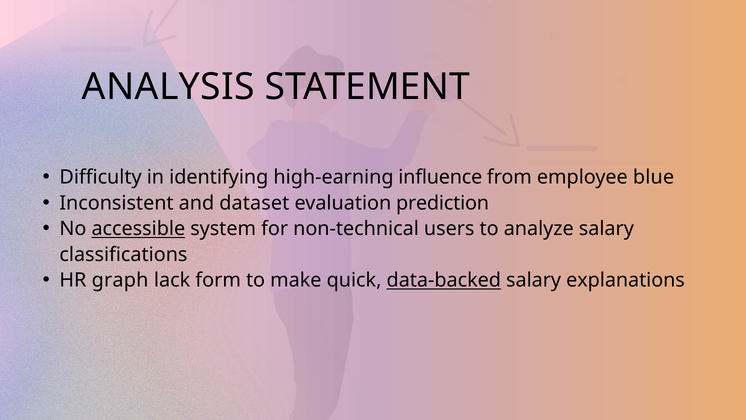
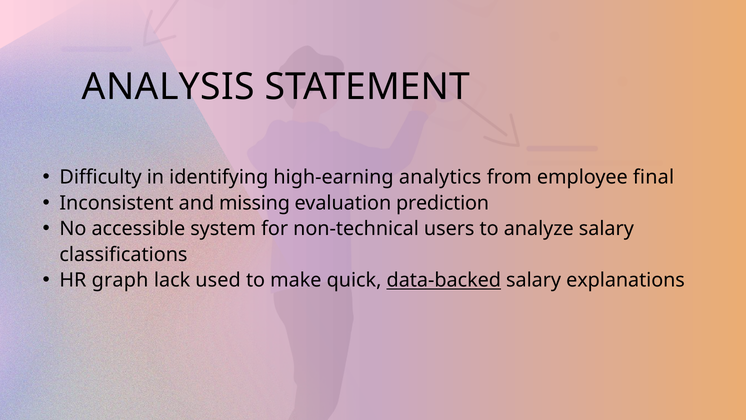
influence: influence -> analytics (440, 177)
blue: blue -> final (654, 177)
dataset: dataset -> missing (254, 203)
accessible underline: present -> none (138, 229)
form: form -> used (218, 280)
